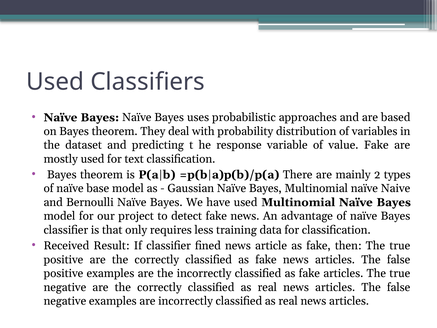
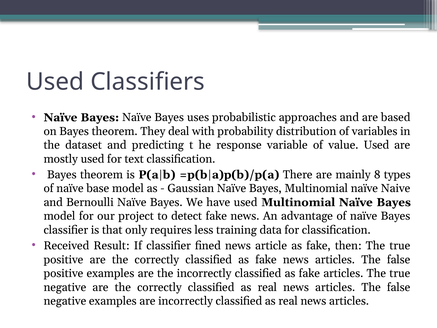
value Fake: Fake -> Used (376, 145)
2: 2 -> 8 (377, 175)
